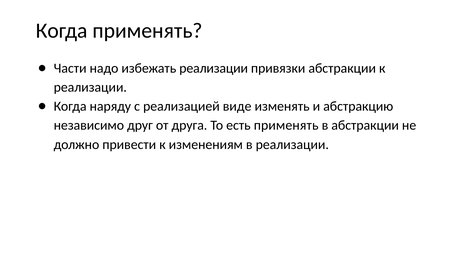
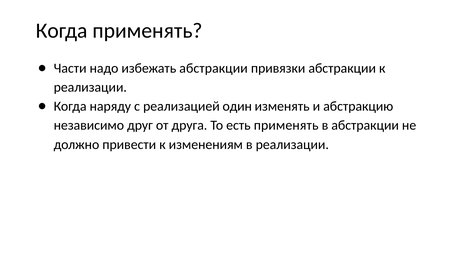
избежать реализации: реализации -> абстракции (214, 68)
виде: виде -> один (237, 106)
